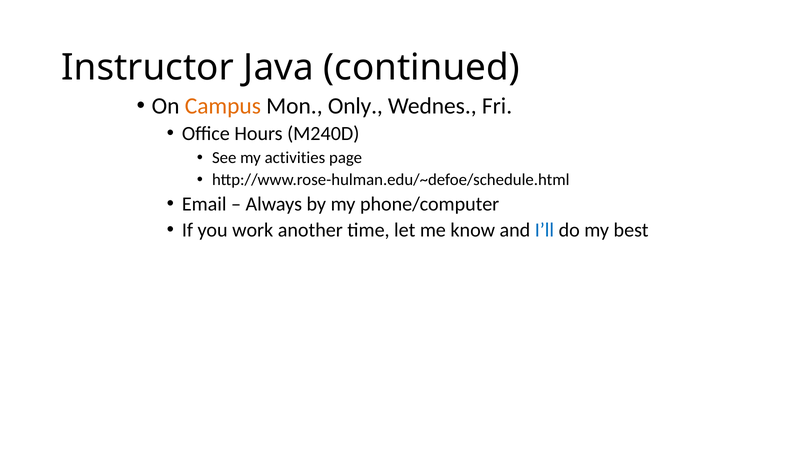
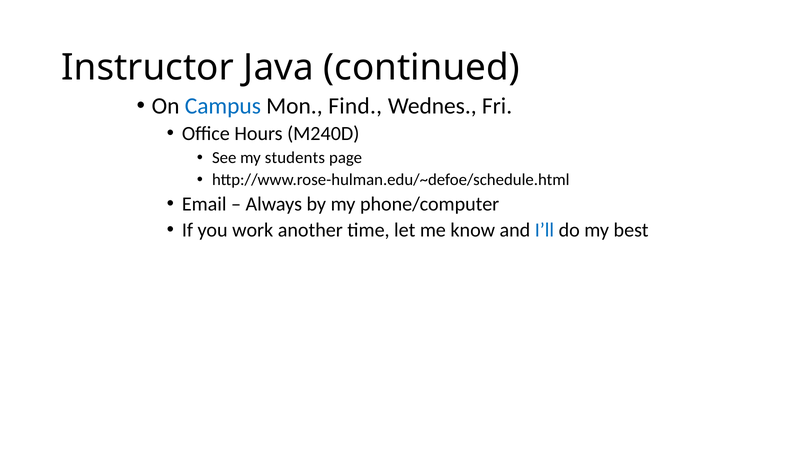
Campus colour: orange -> blue (223, 106)
Only: Only -> Find (355, 106)
activities: activities -> students (295, 158)
